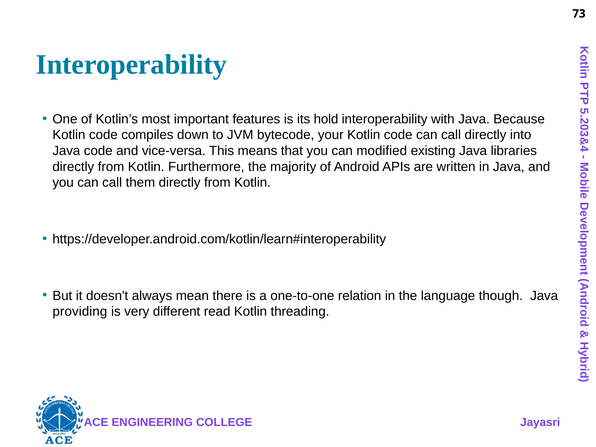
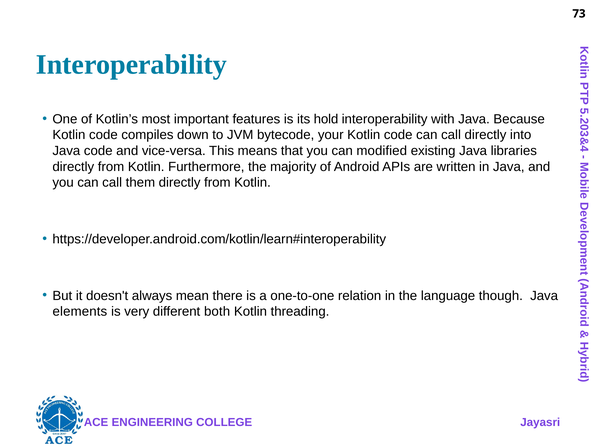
providing: providing -> elements (80, 312)
read: read -> both (217, 312)
